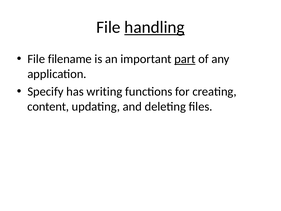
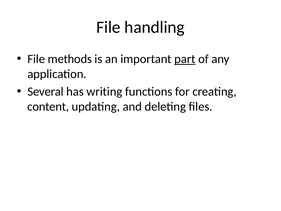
handling underline: present -> none (155, 27)
filename: filename -> methods (70, 59)
Specify: Specify -> Several (46, 91)
